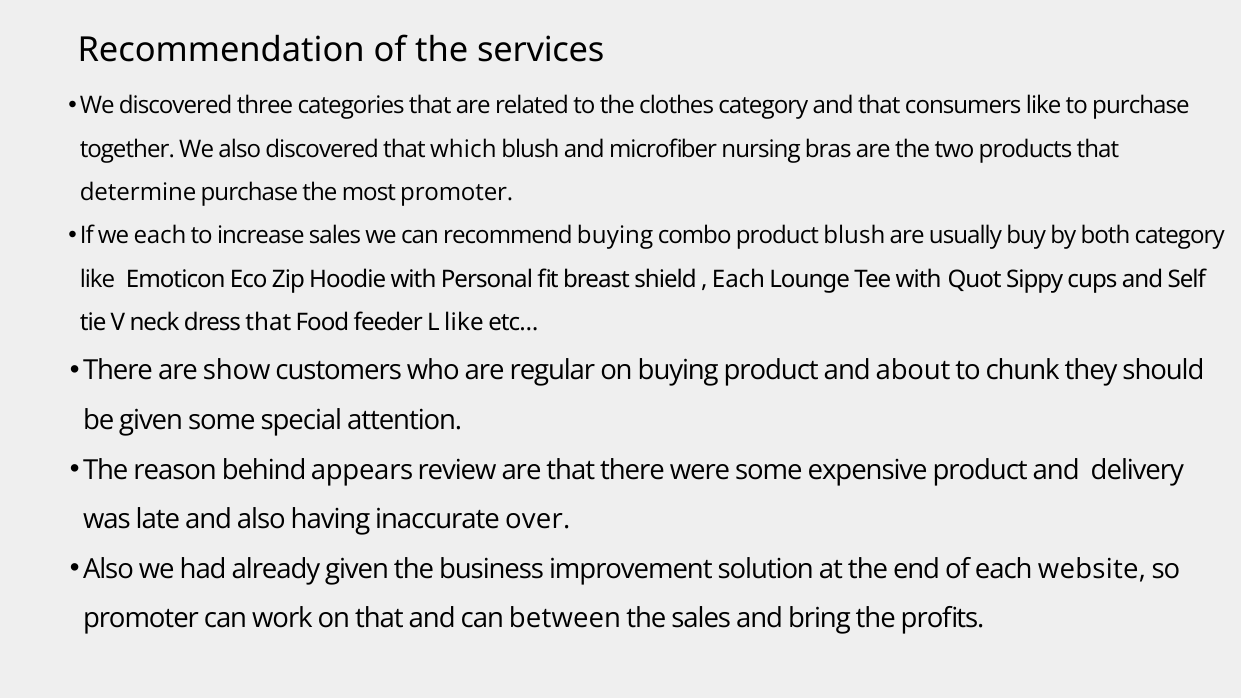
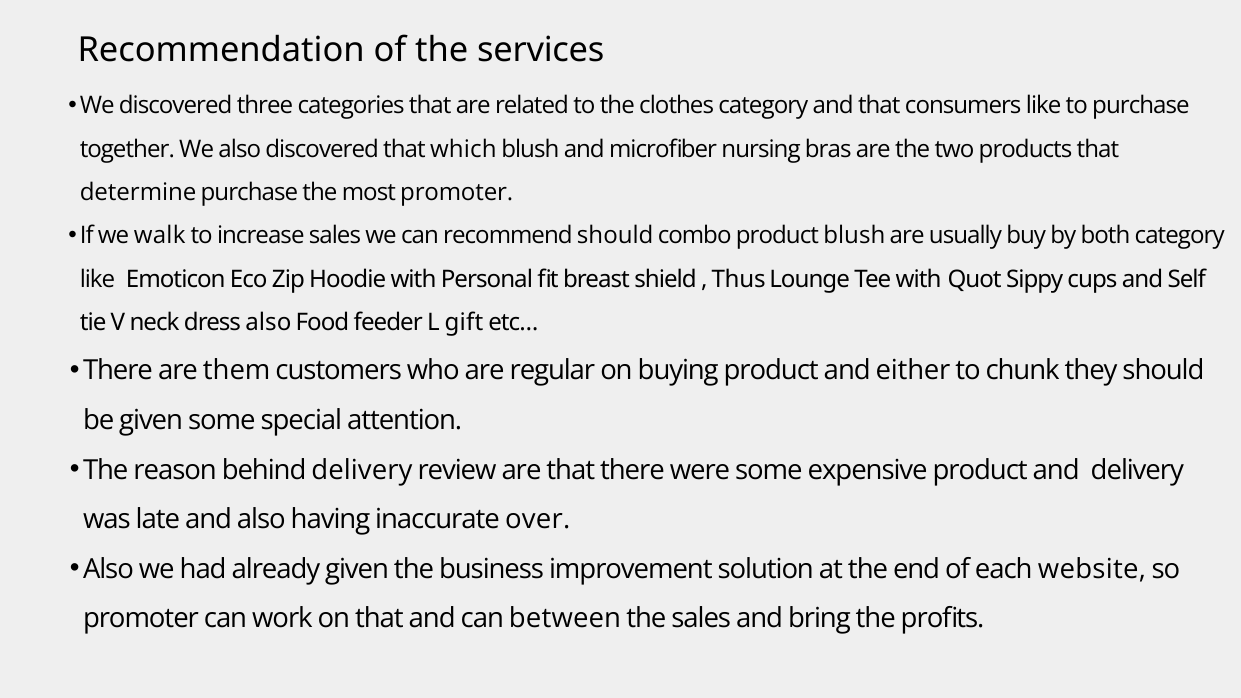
we each: each -> walk (160, 236)
recommend buying: buying -> should (615, 236)
Each: Each -> Thus (739, 279)
dress that: that -> also (268, 323)
L like: like -> gift (464, 323)
show: show -> them (237, 371)
about: about -> either (913, 371)
behind appears: appears -> delivery (362, 470)
